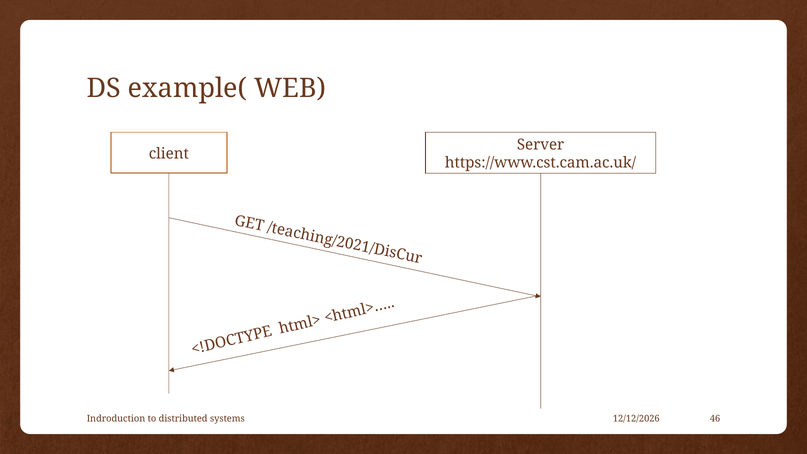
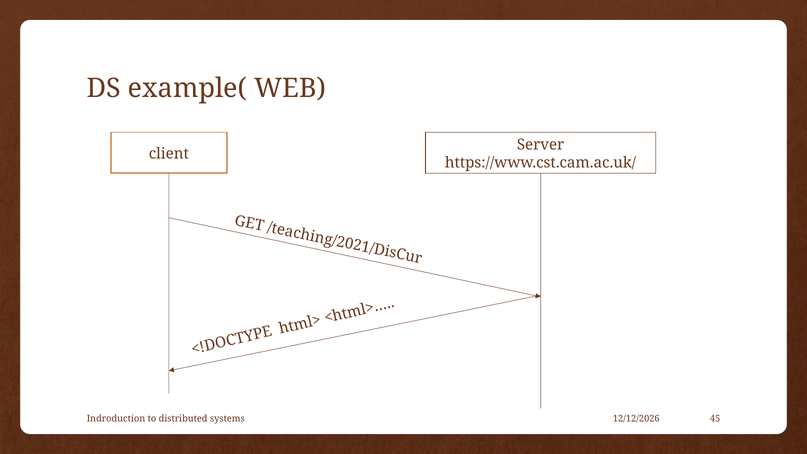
46: 46 -> 45 (715, 419)
